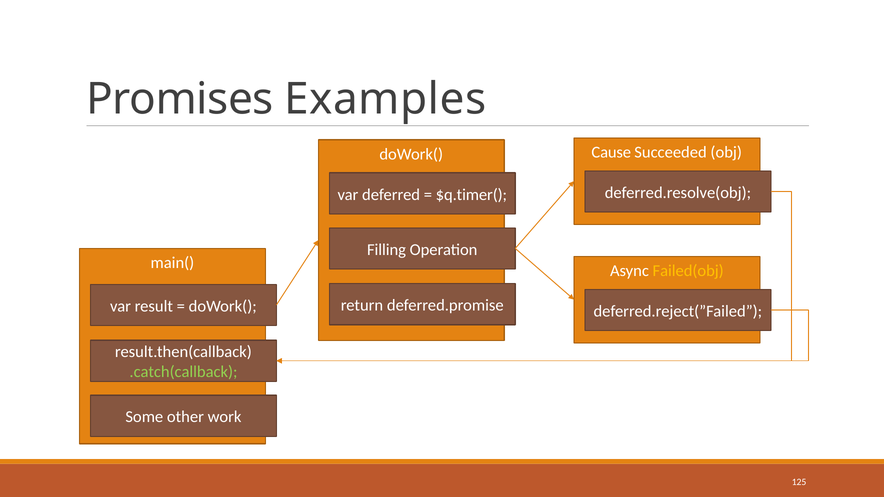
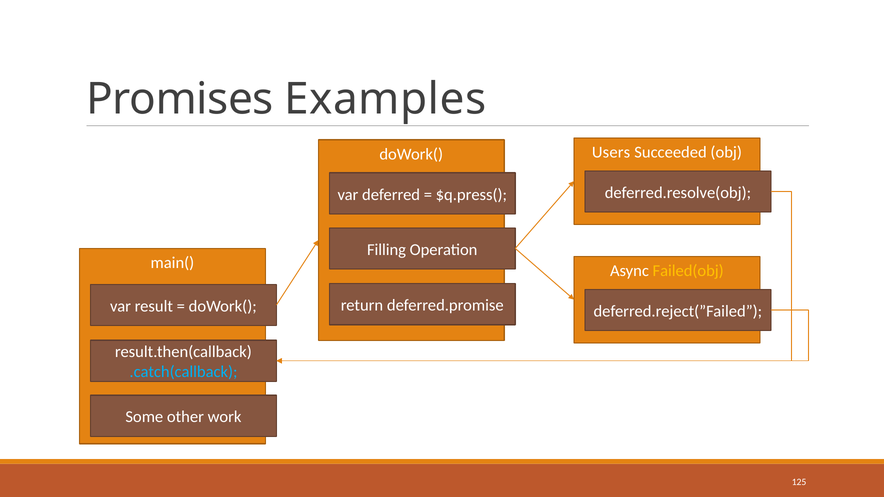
Cause: Cause -> Users (611, 152)
$q.timer(: $q.timer( -> $q.press( (471, 195)
.catch(callback colour: light green -> light blue (183, 372)
